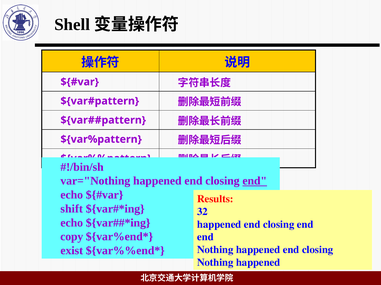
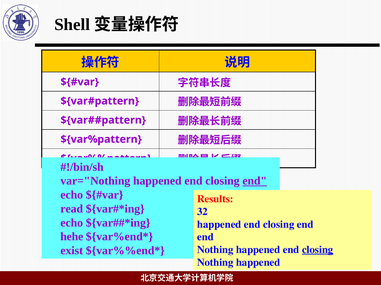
shift: shift -> read (72, 209)
copy: copy -> hehe (72, 237)
closing underline: none -> present (318, 250)
